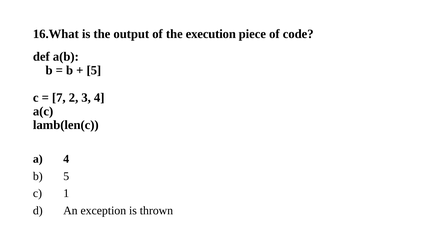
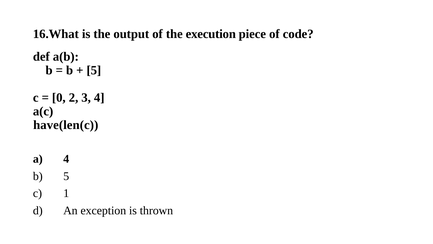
7: 7 -> 0 (59, 97)
lamb(len(c: lamb(len(c -> have(len(c (66, 125)
